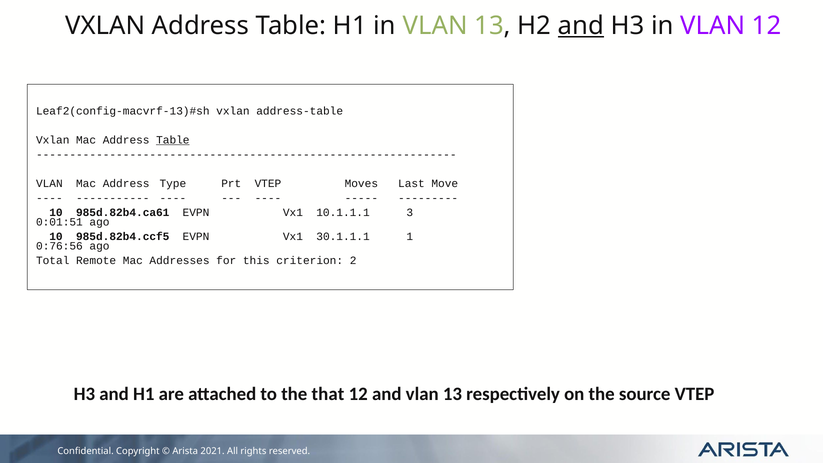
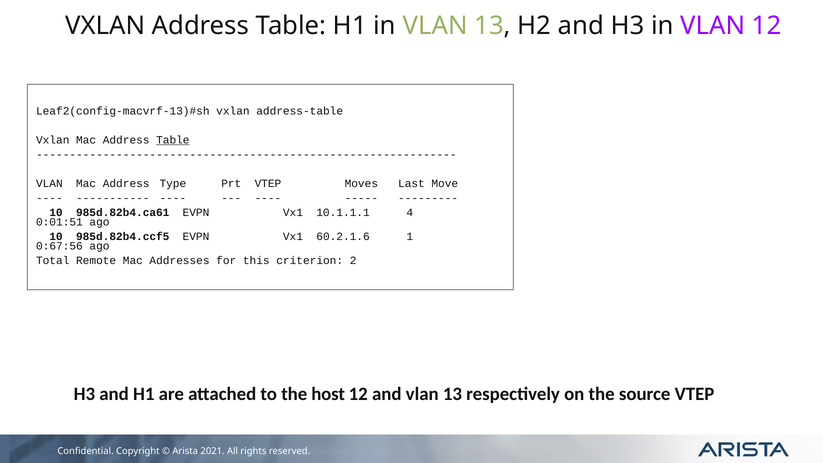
and underline: present -> none (581, 26)
3: 3 -> 4 (410, 213)
30.1.1.1: 30.1.1.1 -> 60.2.1.6 (343, 236)
0:76:56: 0:76:56 -> 0:67:56 (59, 246)
that: that -> host (328, 394)
